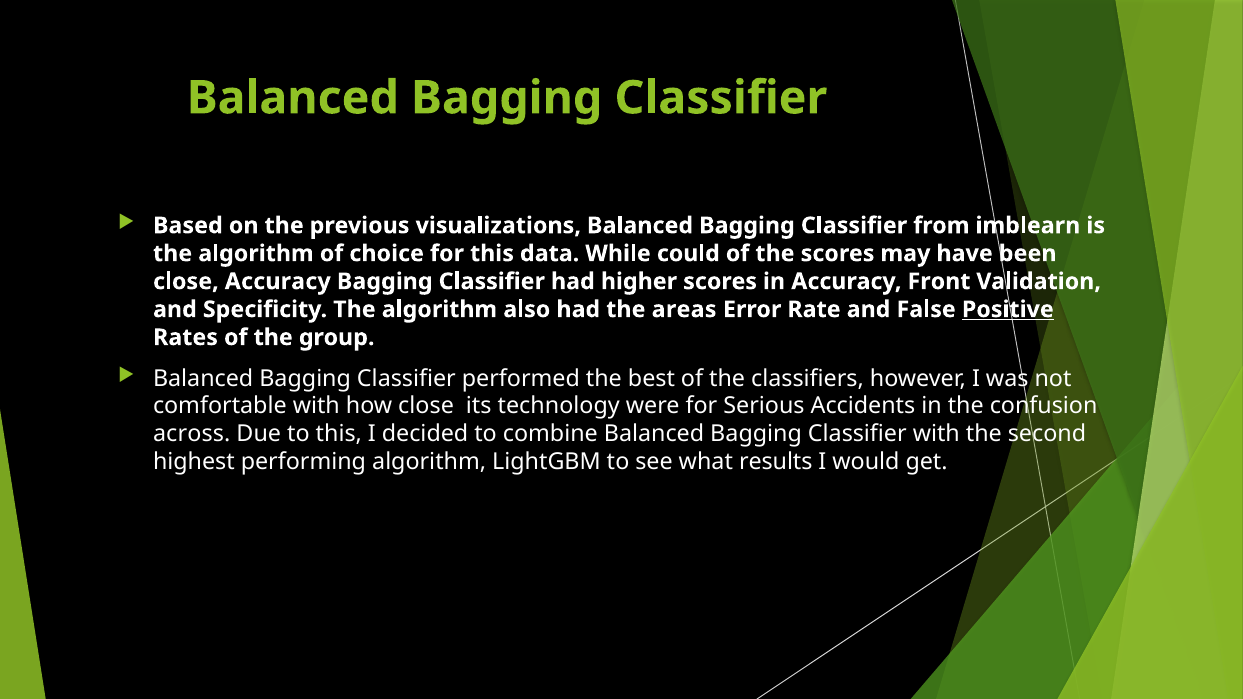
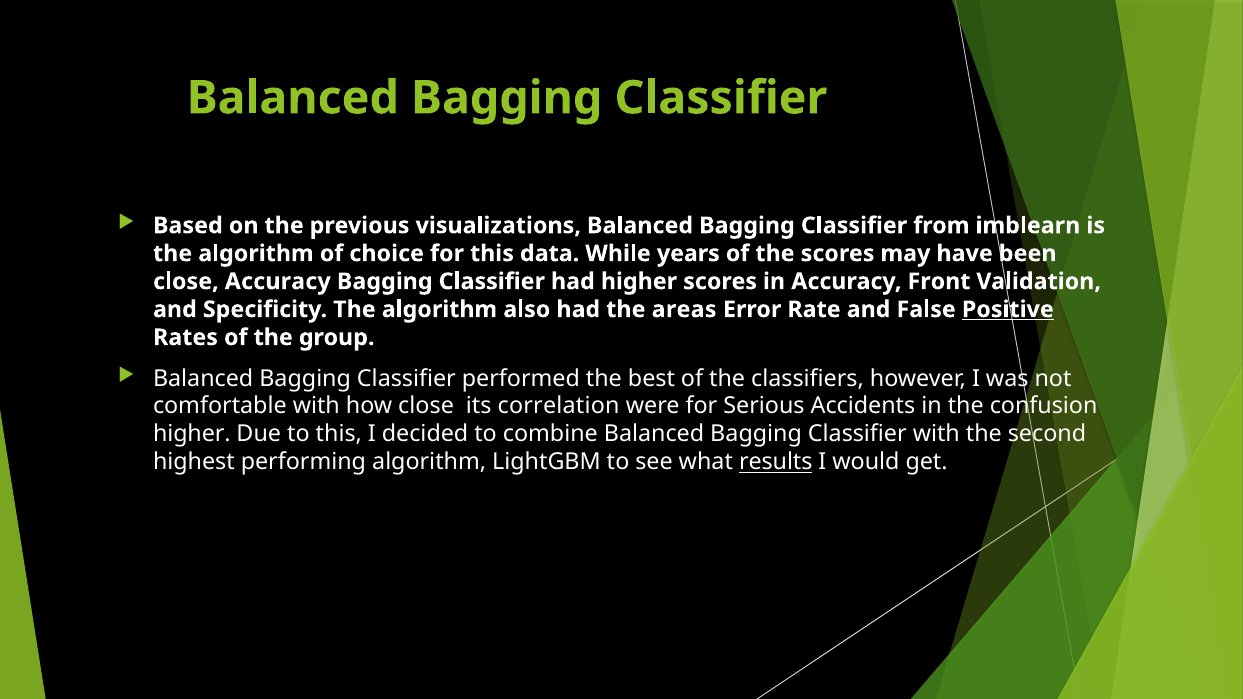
could: could -> years (688, 254)
technology: technology -> correlation (559, 406)
across: across -> higher (192, 434)
results underline: none -> present (776, 462)
